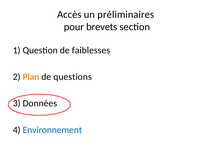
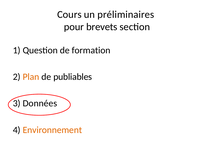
Accès: Accès -> Cours (69, 14)
faiblesses: faiblesses -> formation (91, 50)
questions: questions -> publiables (73, 77)
Environnement colour: blue -> orange (52, 130)
